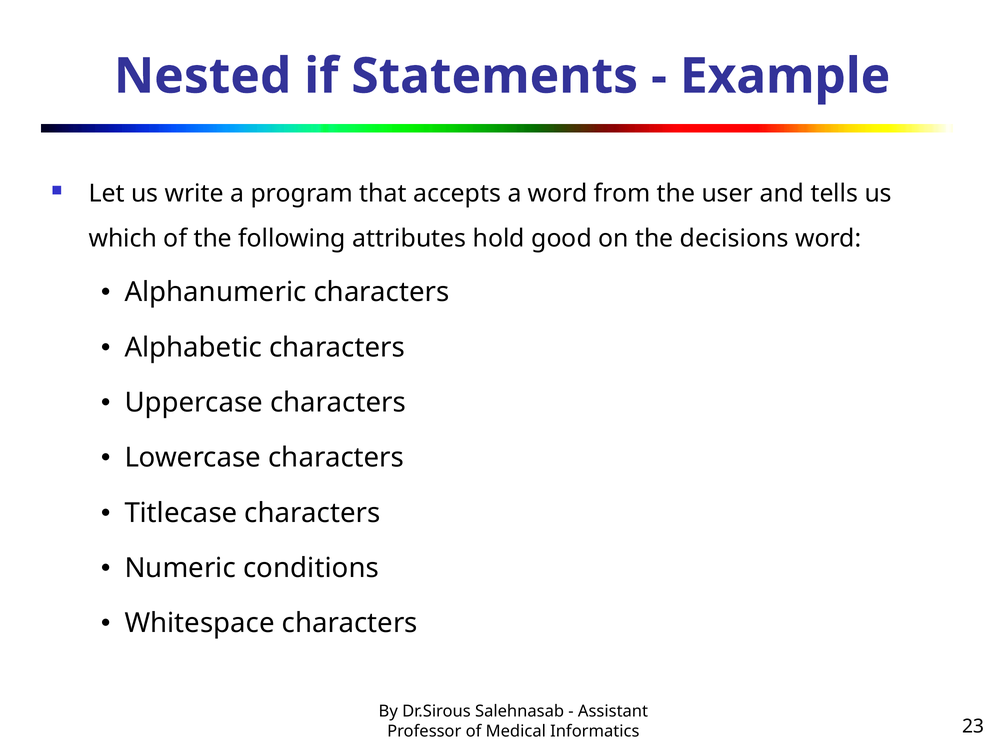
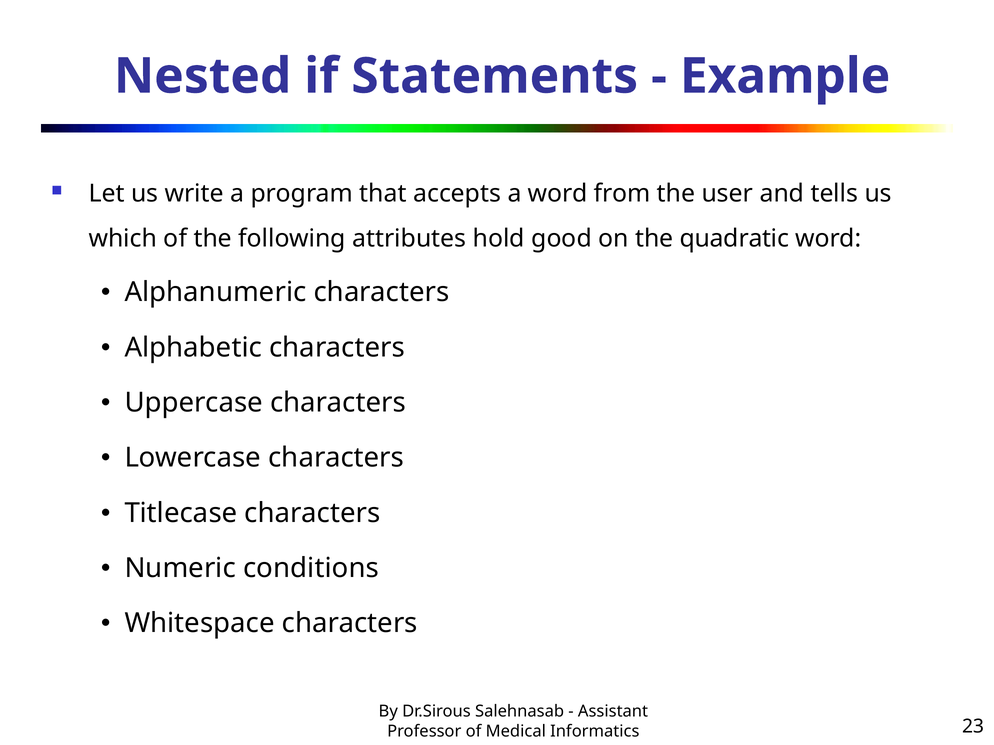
decisions: decisions -> quadratic (734, 239)
